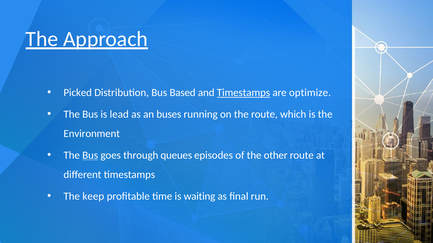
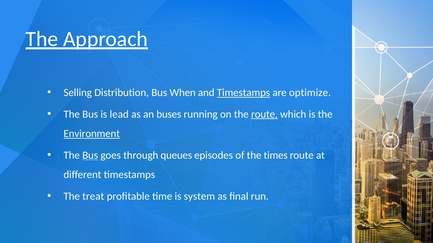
Picked: Picked -> Selling (78, 93)
Based: Based -> When (183, 93)
route underline: none -> present (264, 114)
Environment underline: none -> present (92, 134)
other: other -> times (276, 156)
keep: keep -> treat (93, 197)
waiting: waiting -> system (199, 197)
